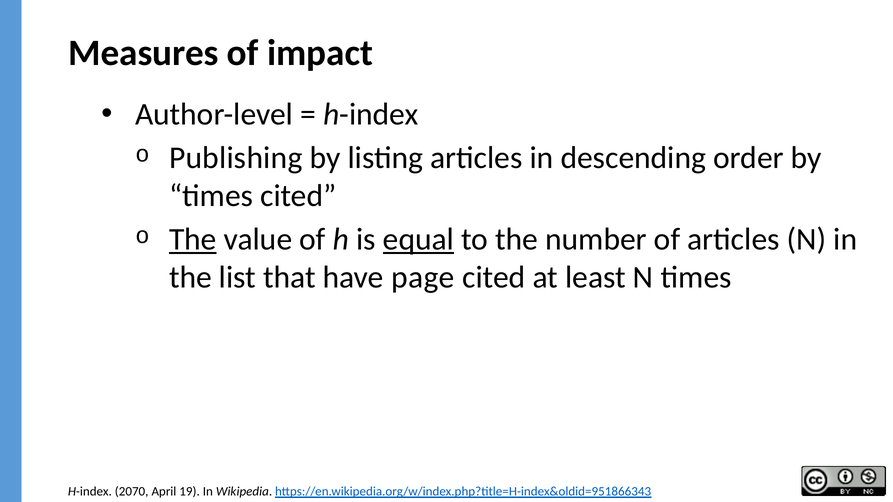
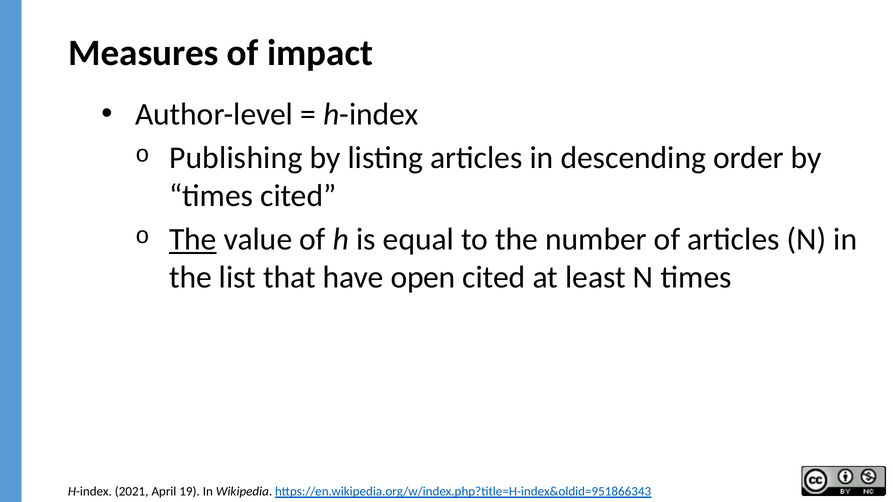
equal underline: present -> none (419, 239)
page: page -> open (423, 277)
2070: 2070 -> 2021 (132, 492)
